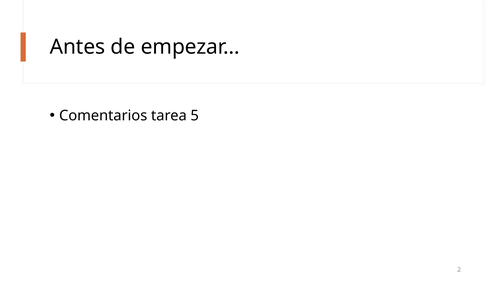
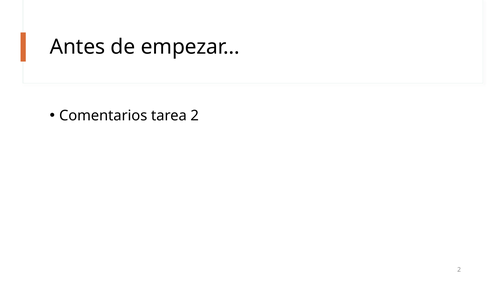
tarea 5: 5 -> 2 (195, 115)
